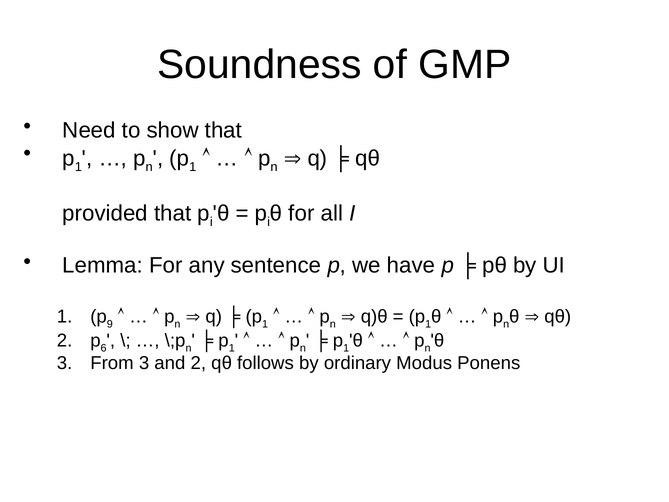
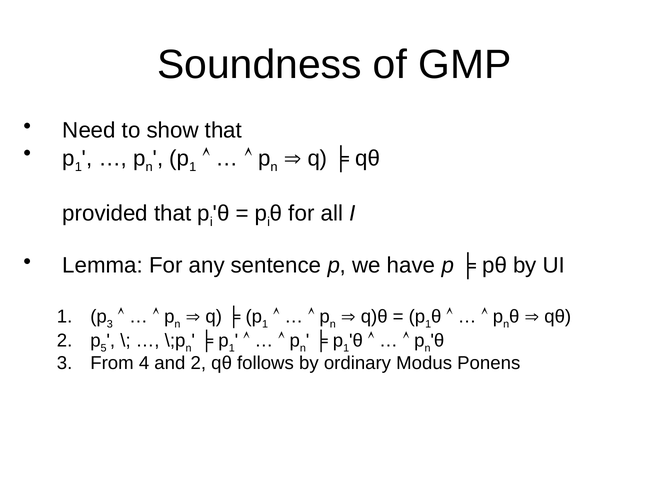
p 9: 9 -> 3 (110, 324)
6: 6 -> 5 (104, 348)
From 3: 3 -> 4 (144, 363)
